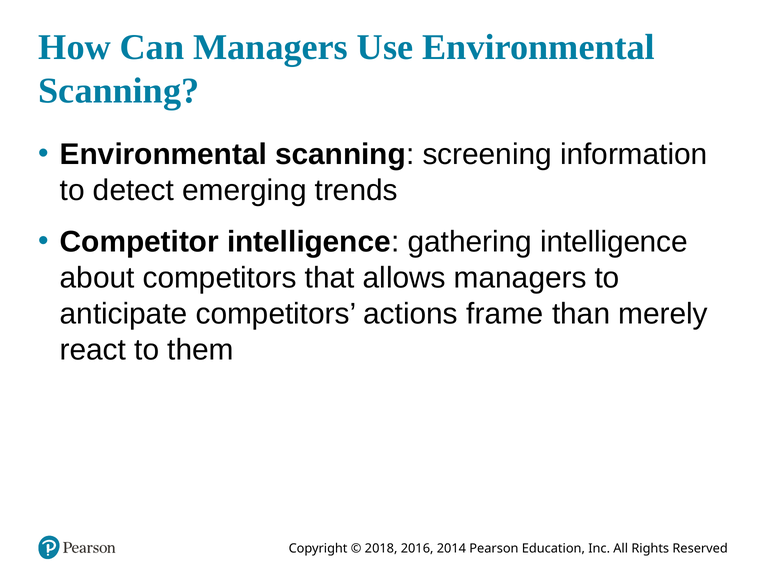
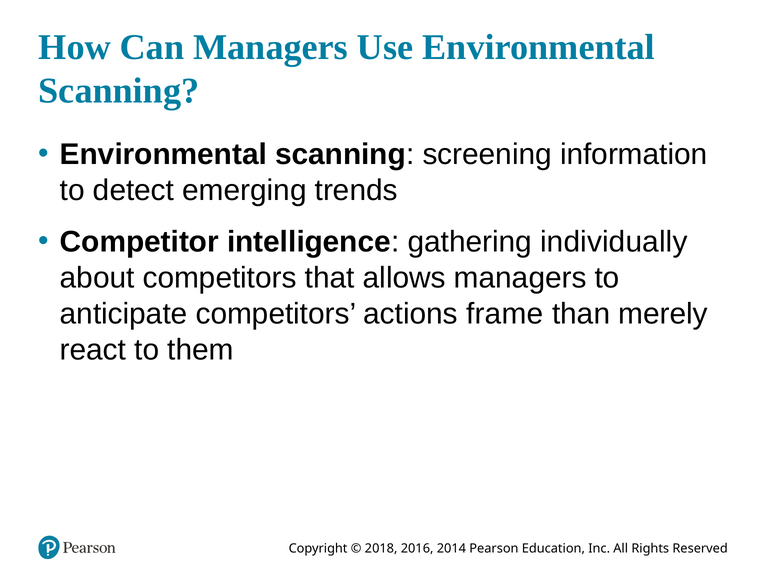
gathering intelligence: intelligence -> individually (614, 242)
